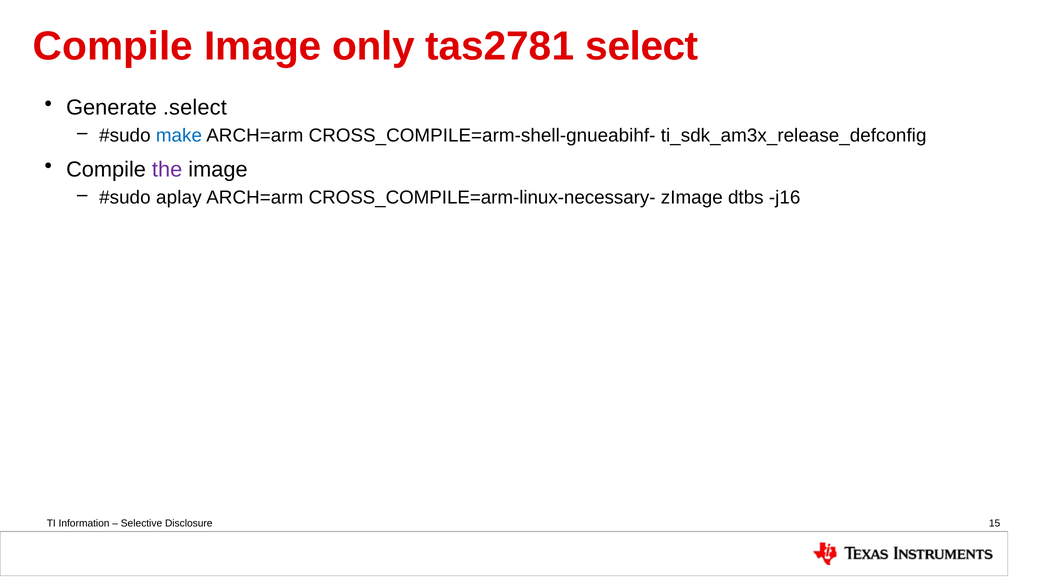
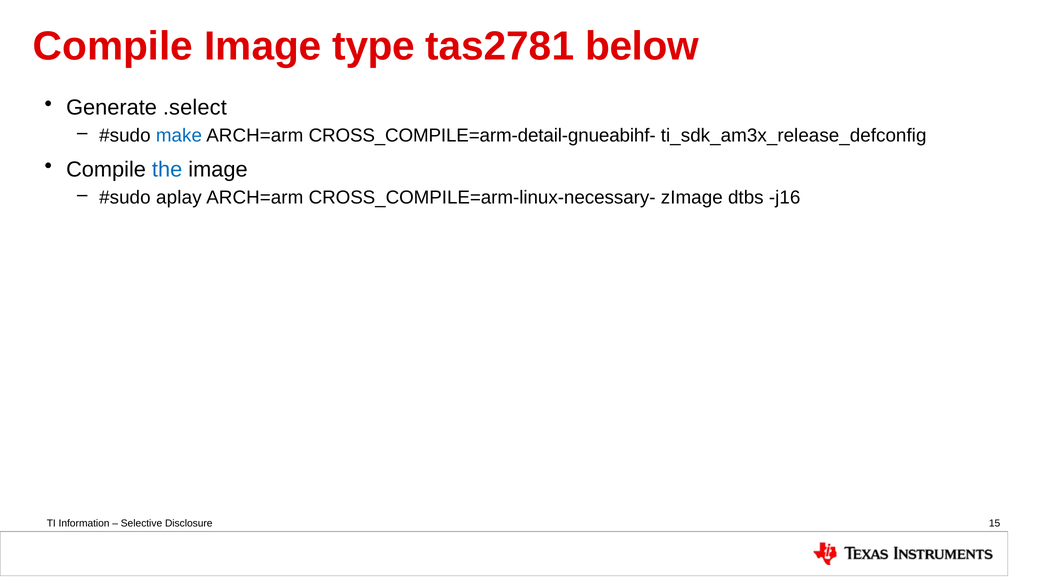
only: only -> type (374, 46)
select: select -> below (642, 46)
CROSS_COMPILE=arm-shell-gnueabihf-: CROSS_COMPILE=arm-shell-gnueabihf- -> CROSS_COMPILE=arm-detail-gnueabihf- (482, 136)
the colour: purple -> blue (167, 170)
